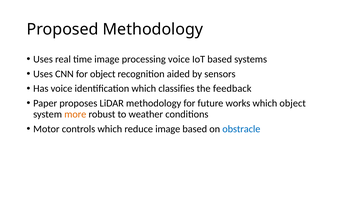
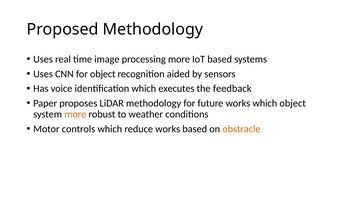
processing voice: voice -> more (179, 59)
classifies: classifies -> executes (176, 89)
reduce image: image -> works (168, 129)
obstracle colour: blue -> orange (241, 129)
